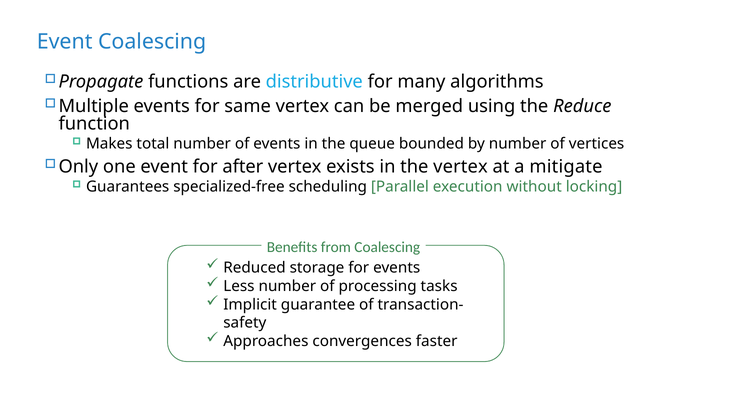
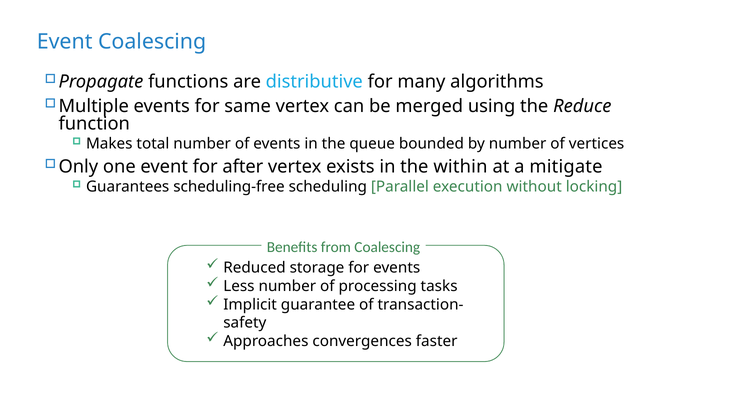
the vertex: vertex -> within (460, 167)
specialized-free: specialized-free -> scheduling-free (229, 187)
